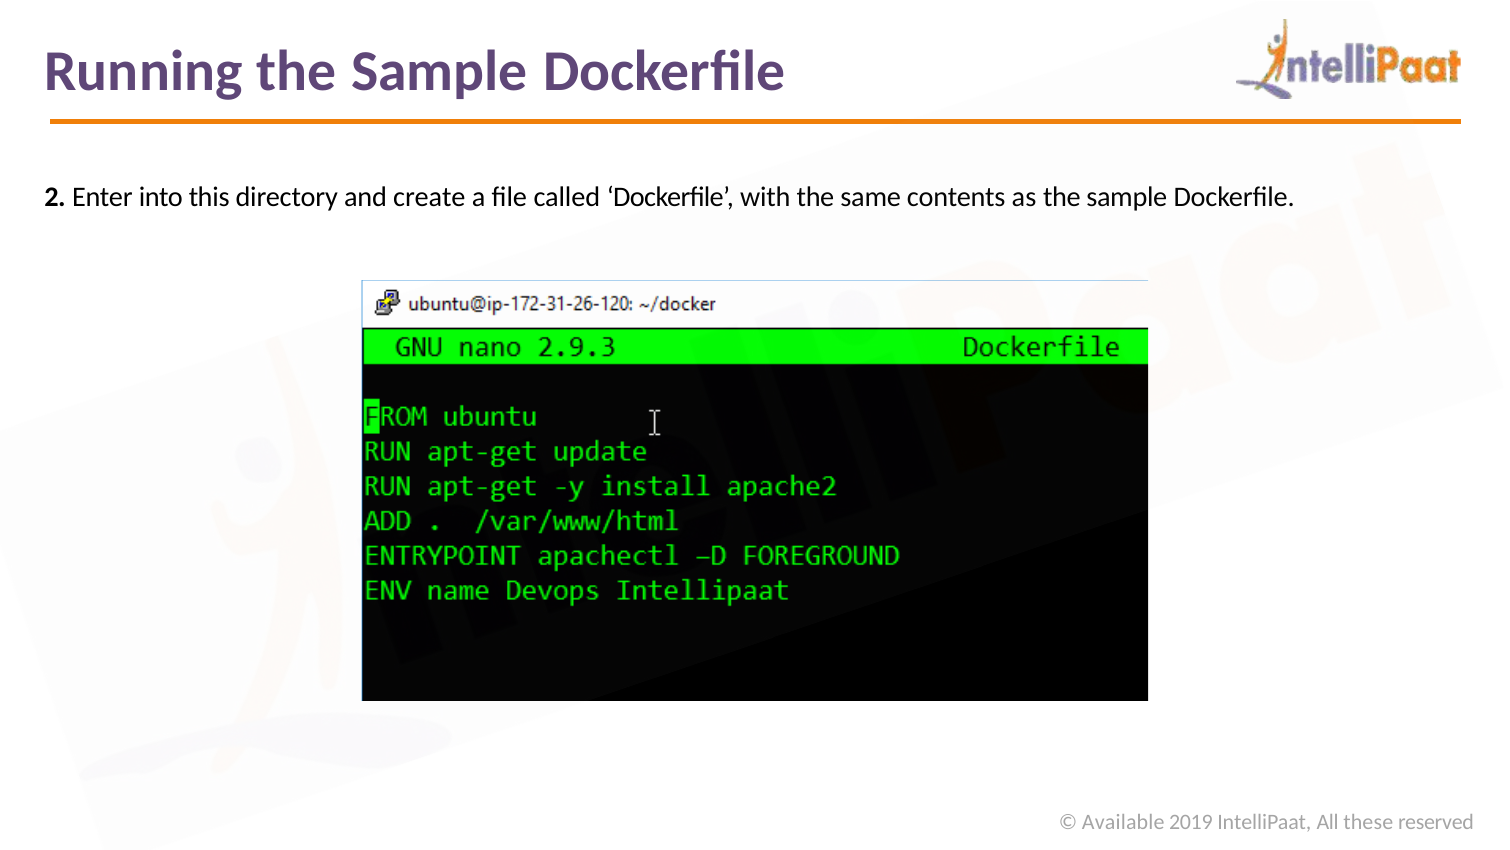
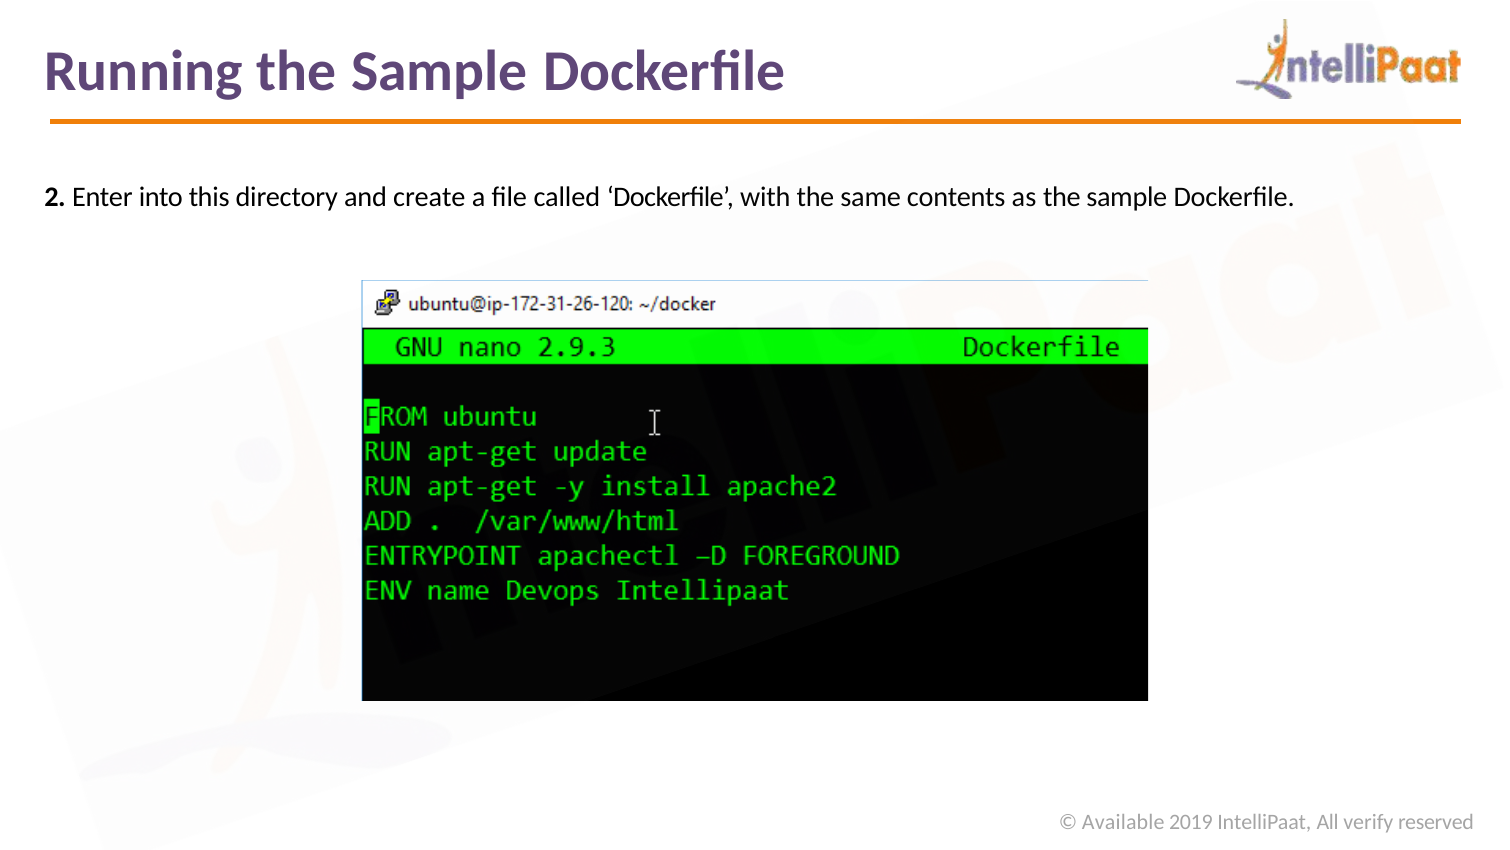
these: these -> verify (1368, 822)
